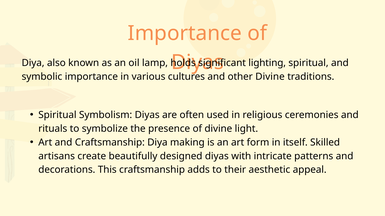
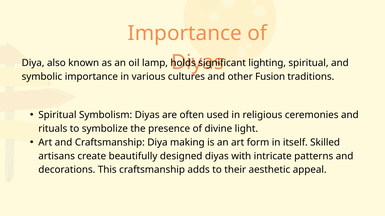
other Divine: Divine -> Fusion (270, 77)
